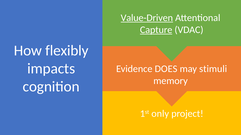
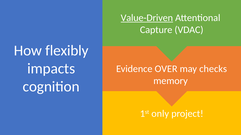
Capture underline: present -> none (156, 30)
DOES: DOES -> OVER (166, 69)
stimuli: stimuli -> checks (213, 69)
